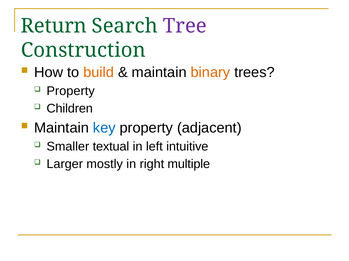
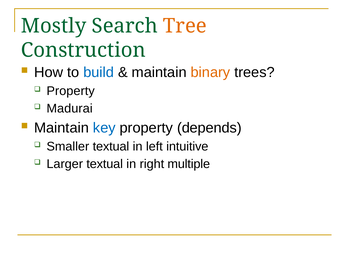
Return: Return -> Mostly (54, 26)
Tree colour: purple -> orange (185, 26)
build colour: orange -> blue (99, 73)
Children: Children -> Madurai (70, 109)
adjacent: adjacent -> depends (209, 128)
Larger mostly: mostly -> textual (105, 164)
